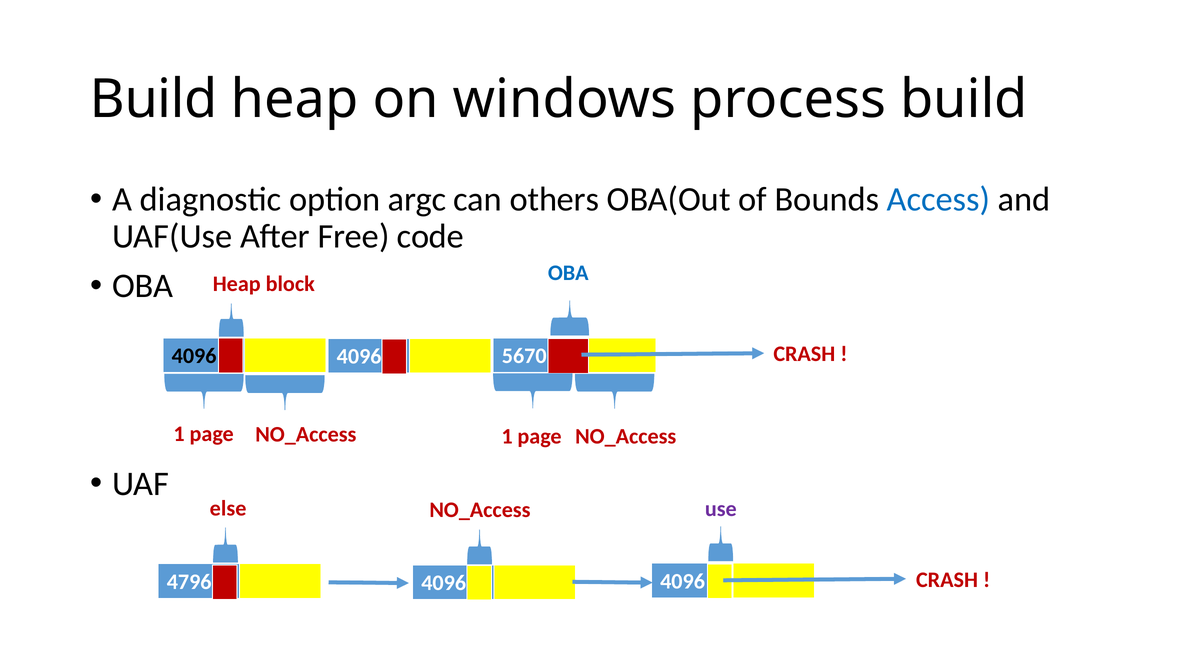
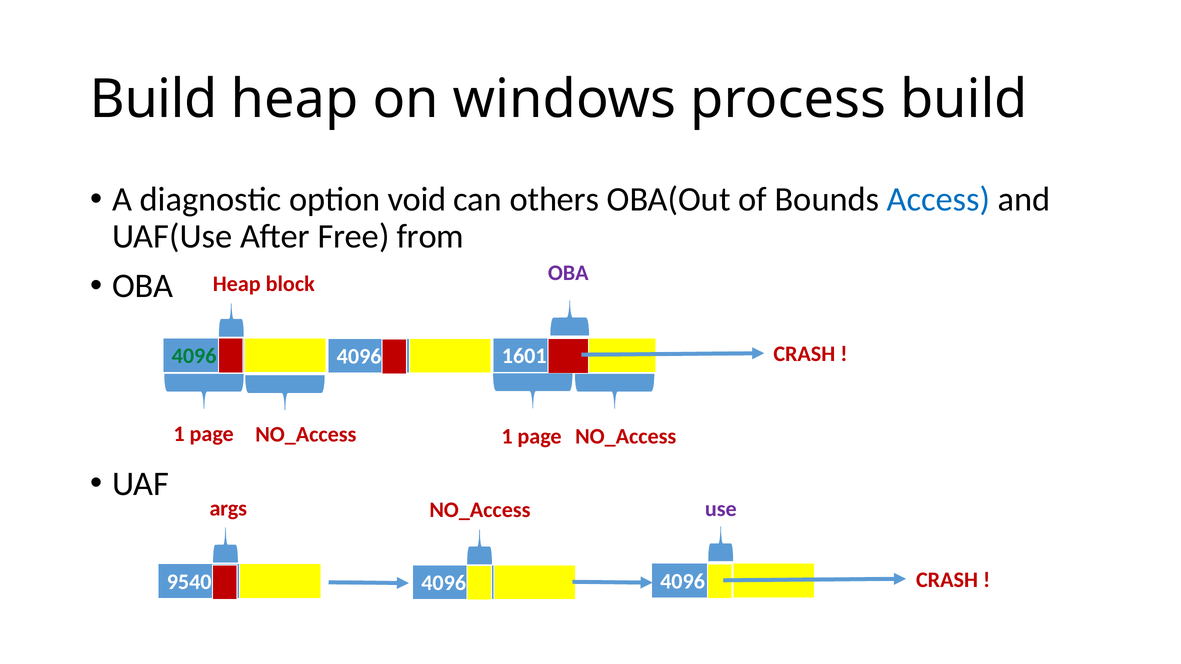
argc: argc -> void (417, 200)
code: code -> from (430, 237)
OBA colour: blue -> purple (568, 273)
4096 colour: black -> green (194, 356)
5670: 5670 -> 1601 (524, 356)
else: else -> args (228, 509)
4796: 4796 -> 9540 (189, 582)
